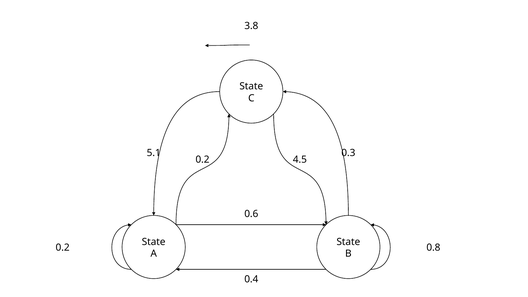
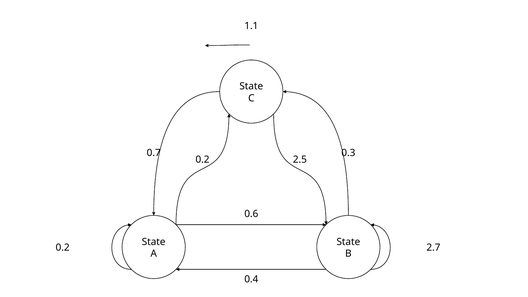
3.8: 3.8 -> 1.1 (251, 26)
5.1: 5.1 -> 0.7 (154, 153)
4.5: 4.5 -> 2.5 (300, 159)
0.8: 0.8 -> 2.7 (433, 248)
